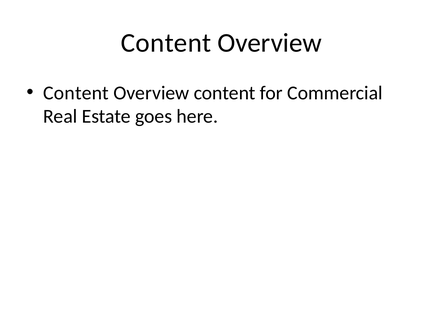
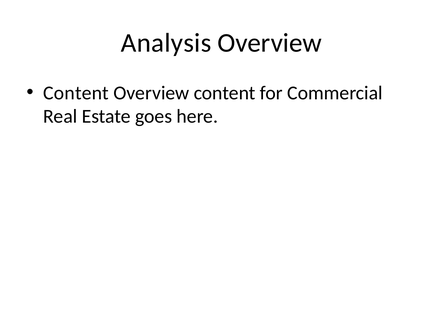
Content: Content -> Analysis (166, 43)
